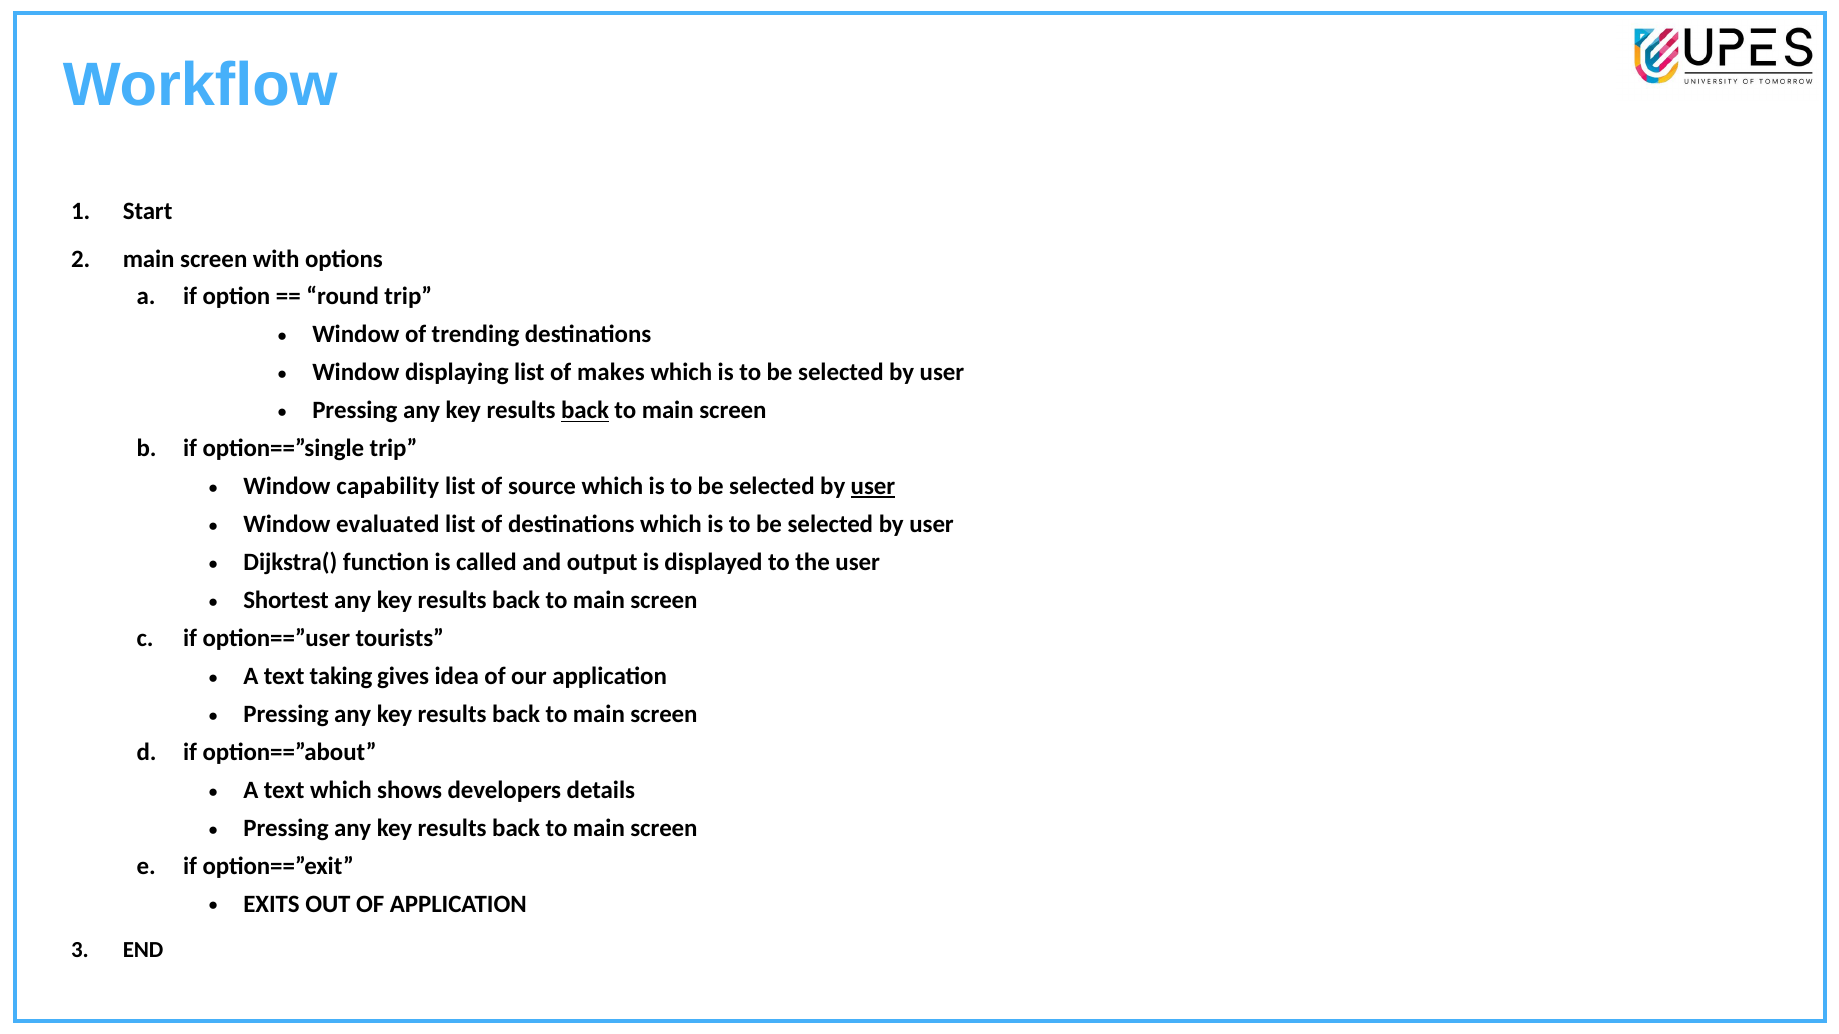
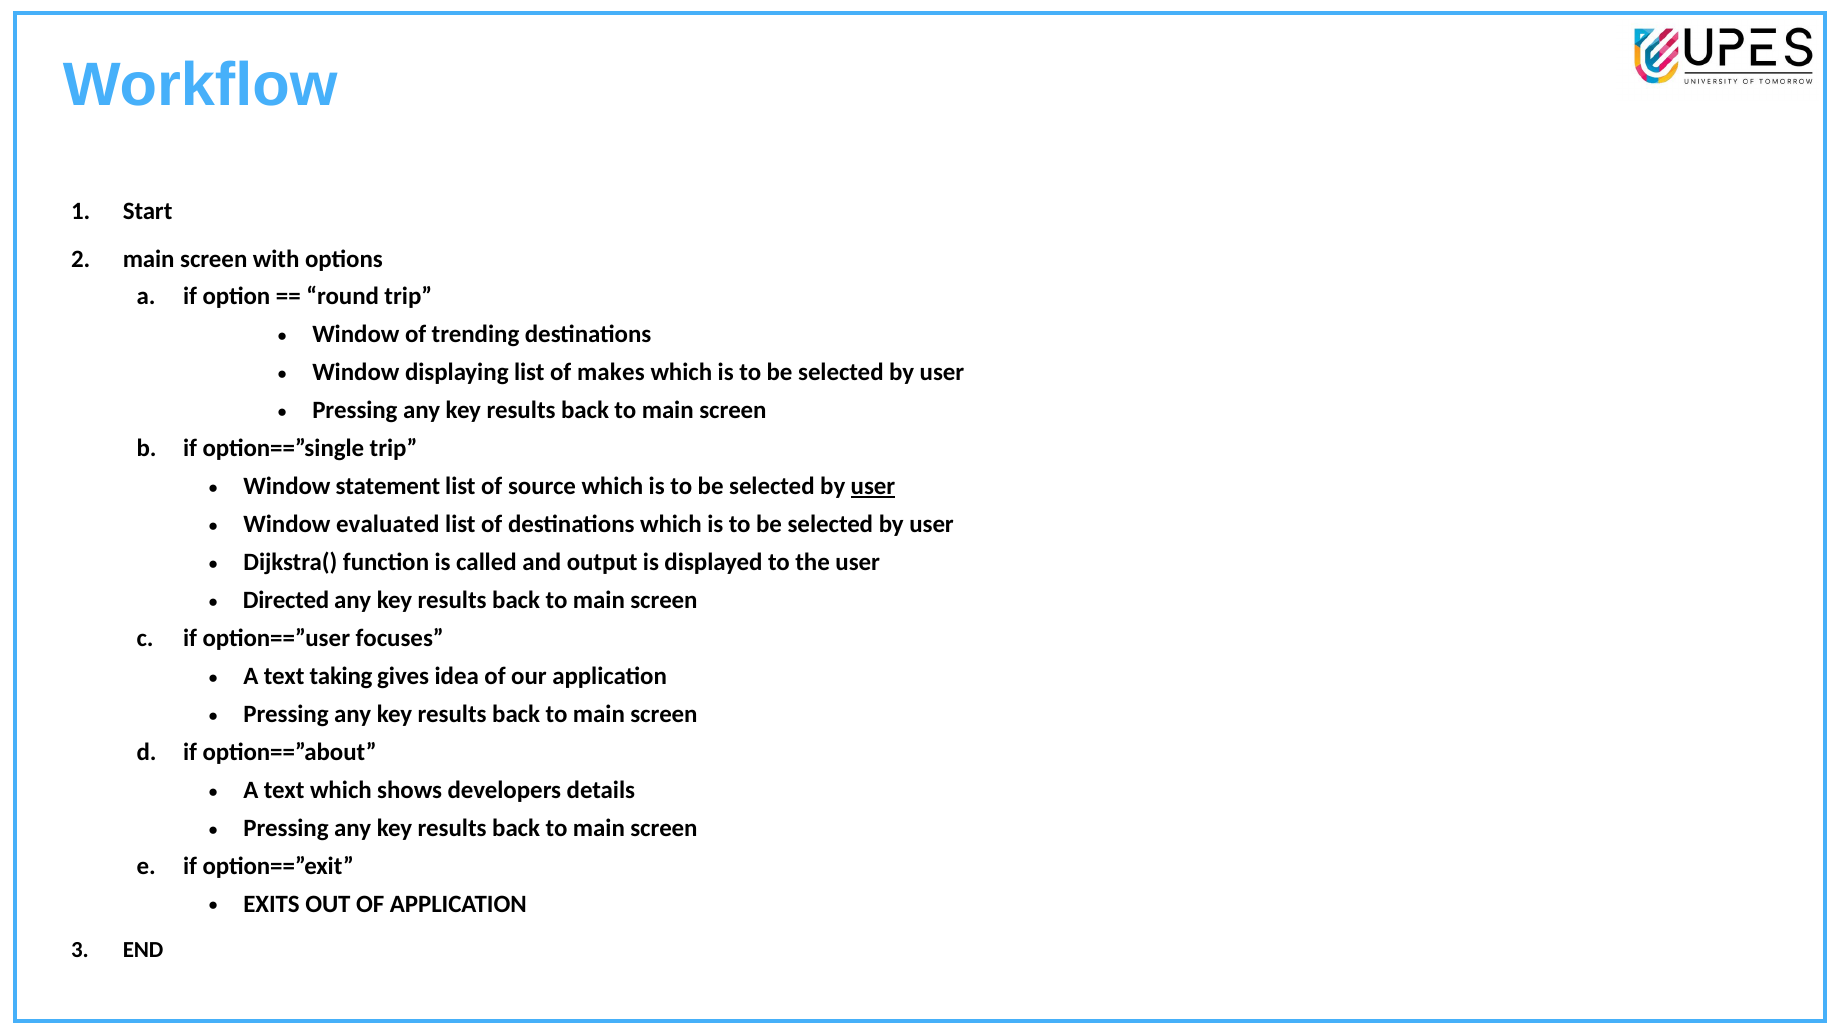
back underline: present -> none (585, 411)
capability: capability -> statement (388, 487)
Shortest: Shortest -> Directed (286, 601)
tourists: tourists -> focuses (400, 638)
